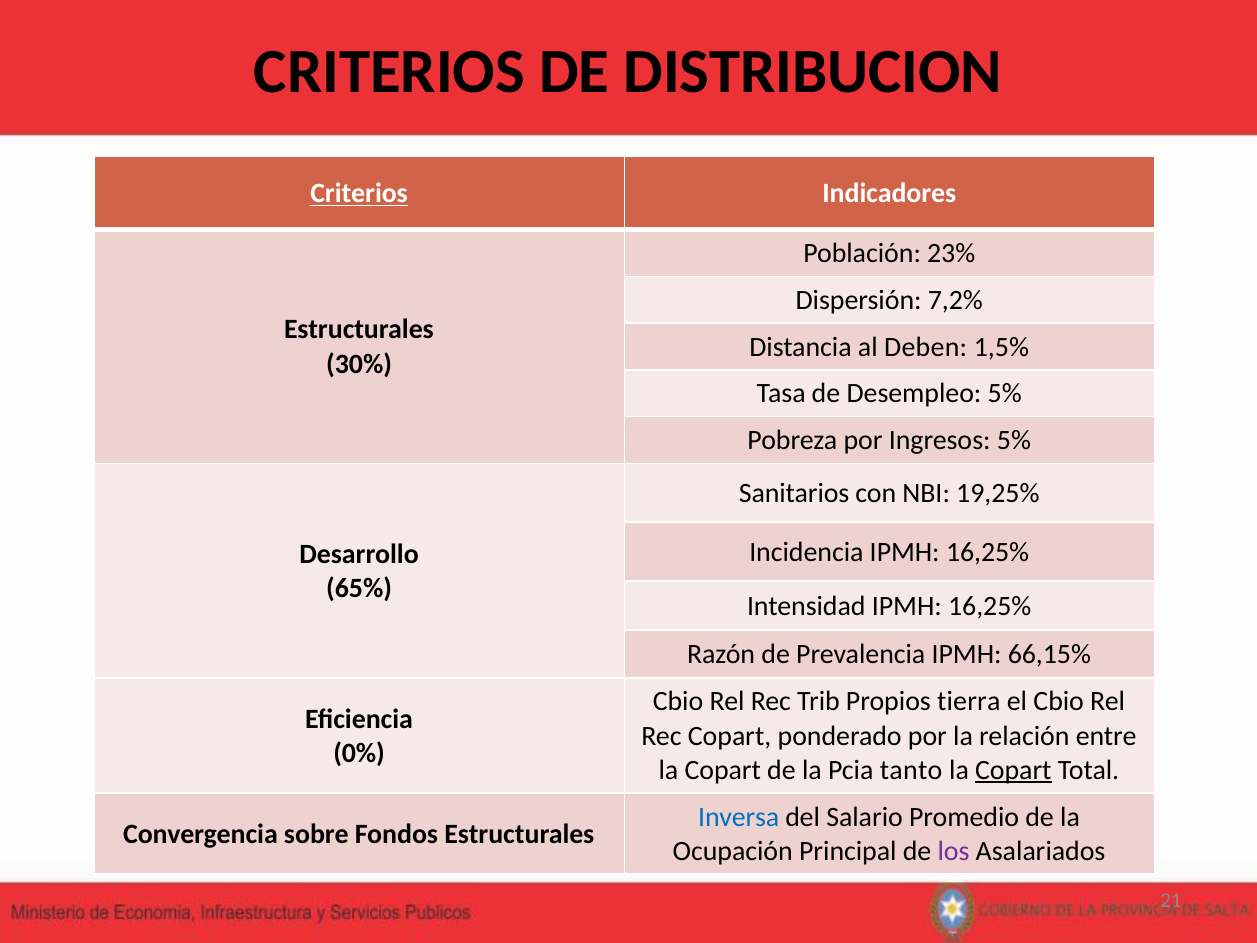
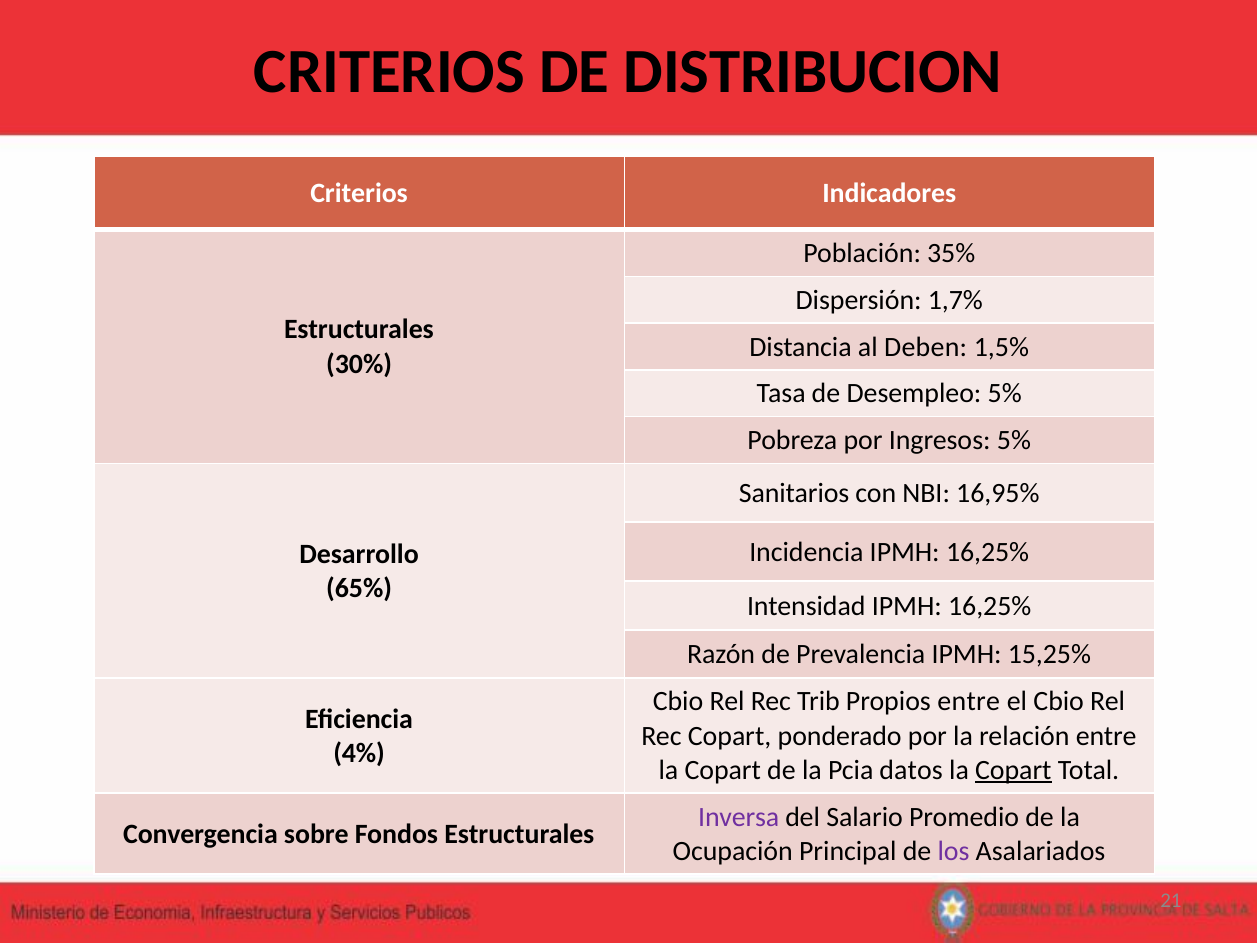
Criterios underline: present -> none (359, 193)
23%: 23% -> 35% (951, 253)
7,2%: 7,2% -> 1,7% (955, 300)
19,25%: 19,25% -> 16,95% (998, 493)
66,15%: 66,15% -> 15,25% (1049, 654)
Propios tierra: tierra -> entre (969, 702)
0%: 0% -> 4% (359, 753)
tanto: tanto -> datos (911, 770)
Inversa colour: blue -> purple (739, 817)
